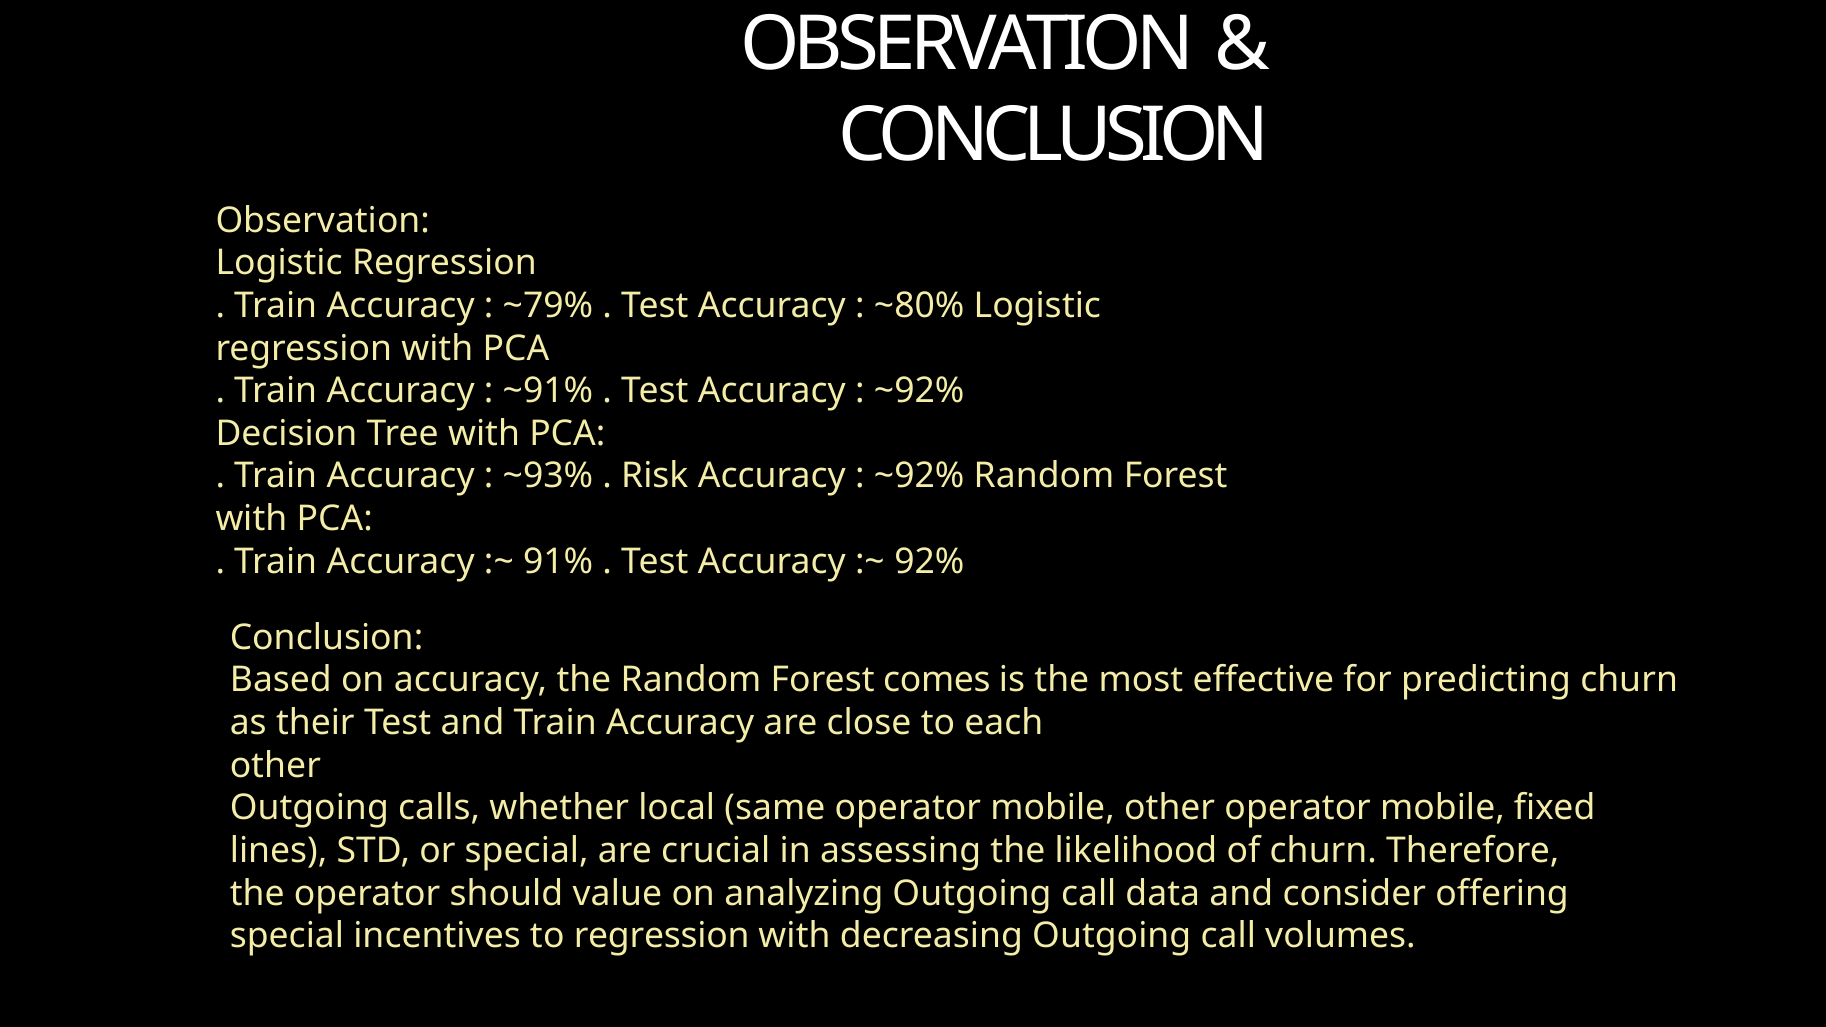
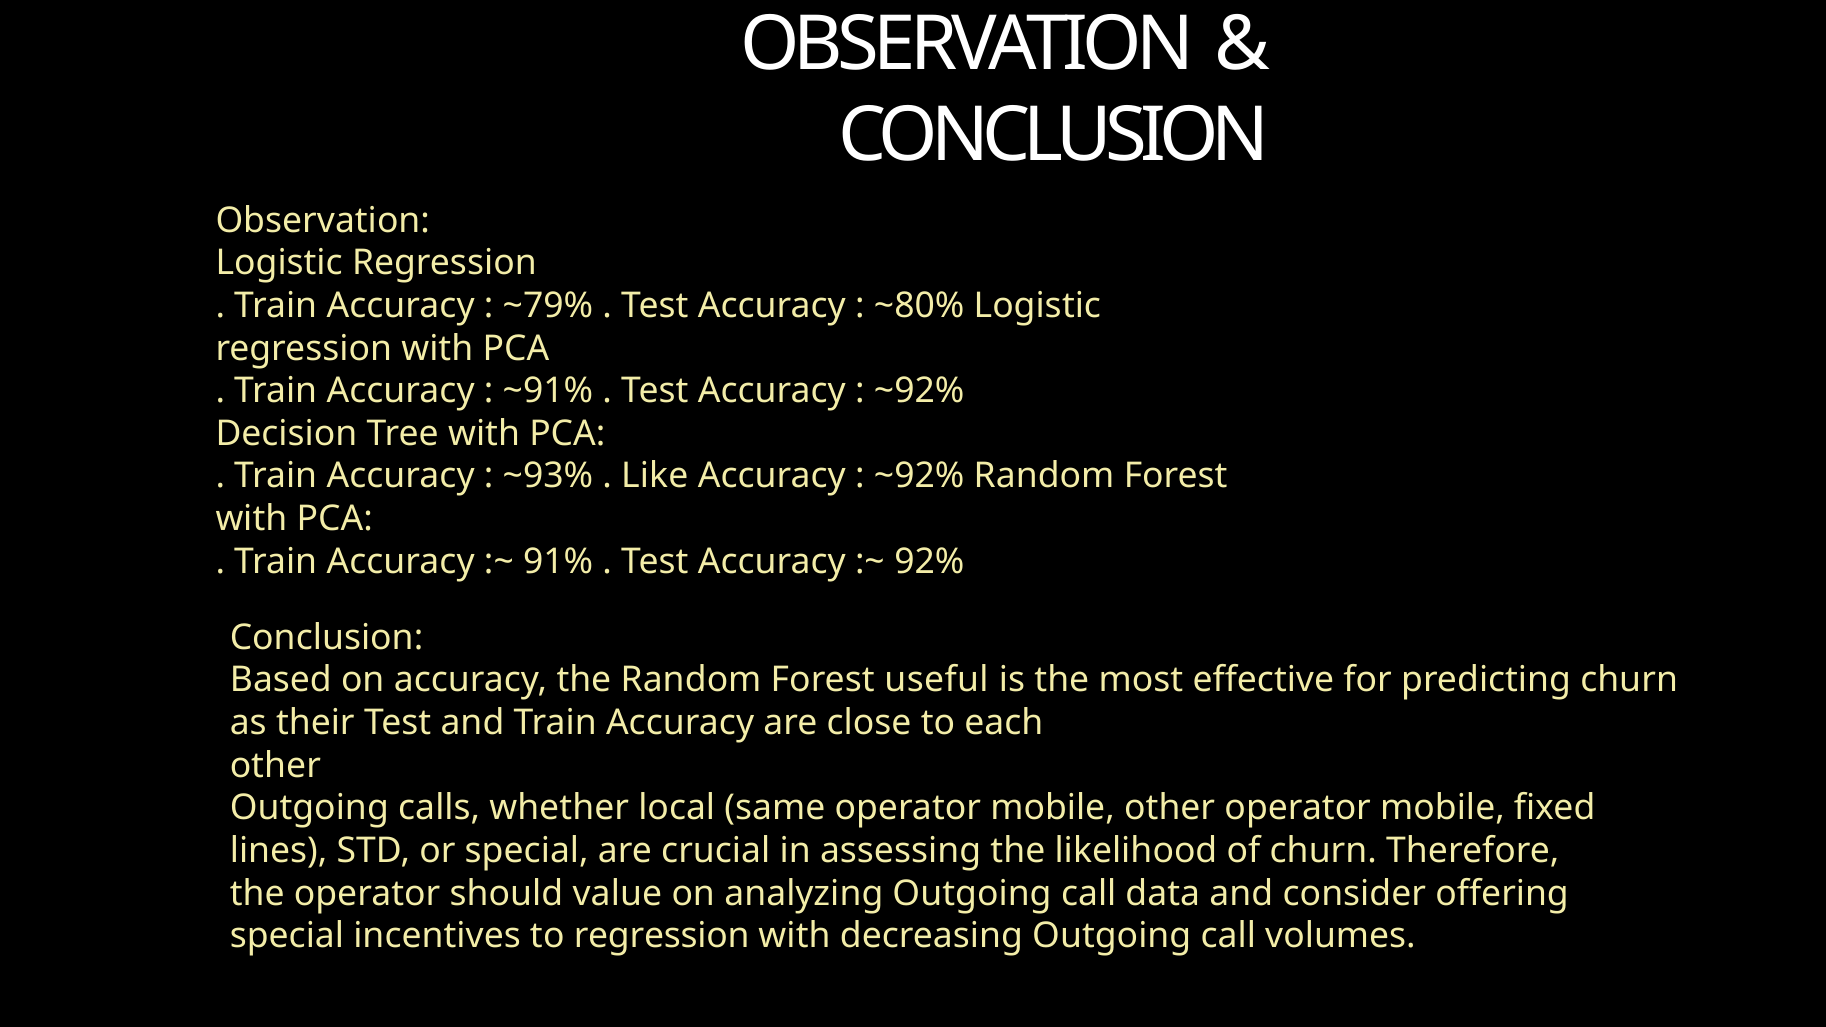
Risk: Risk -> Like (655, 476)
comes: comes -> useful (937, 680)
